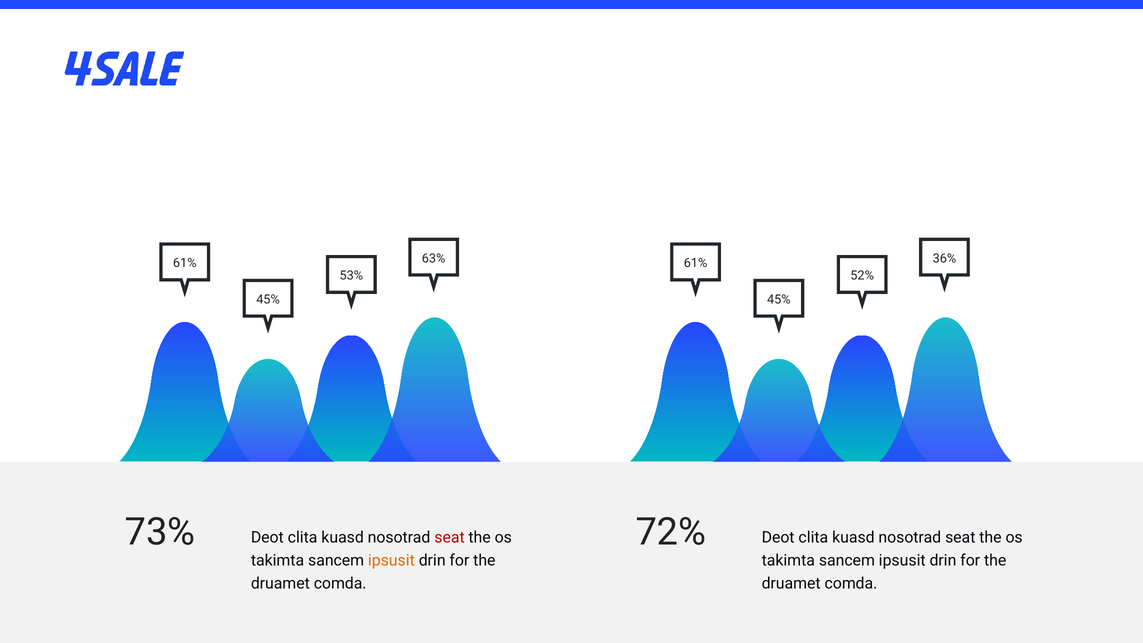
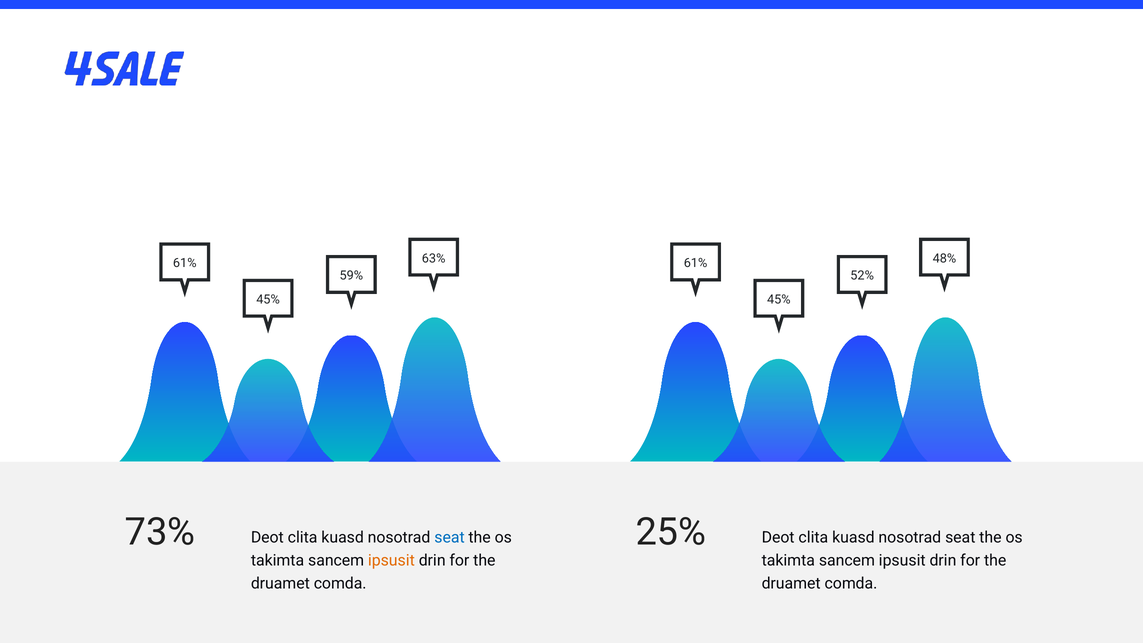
36%: 36% -> 48% (944, 258)
53%: 53% -> 59% (351, 276)
seat colour: red -> blue (450, 538)
72%: 72% -> 25% (671, 532)
